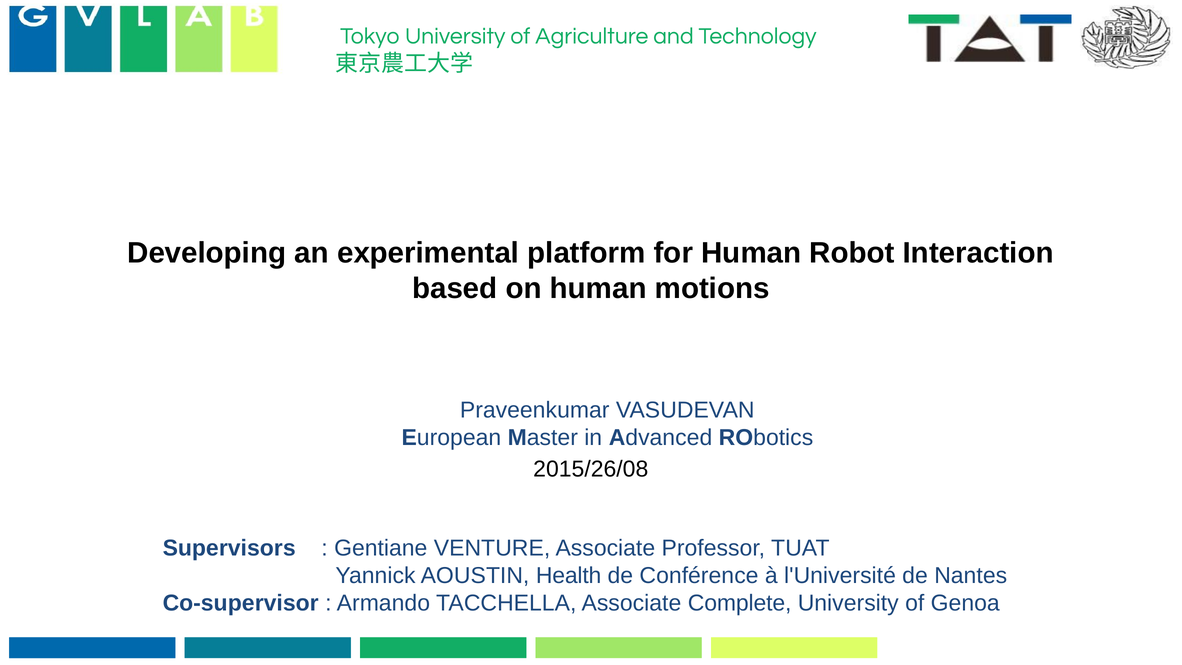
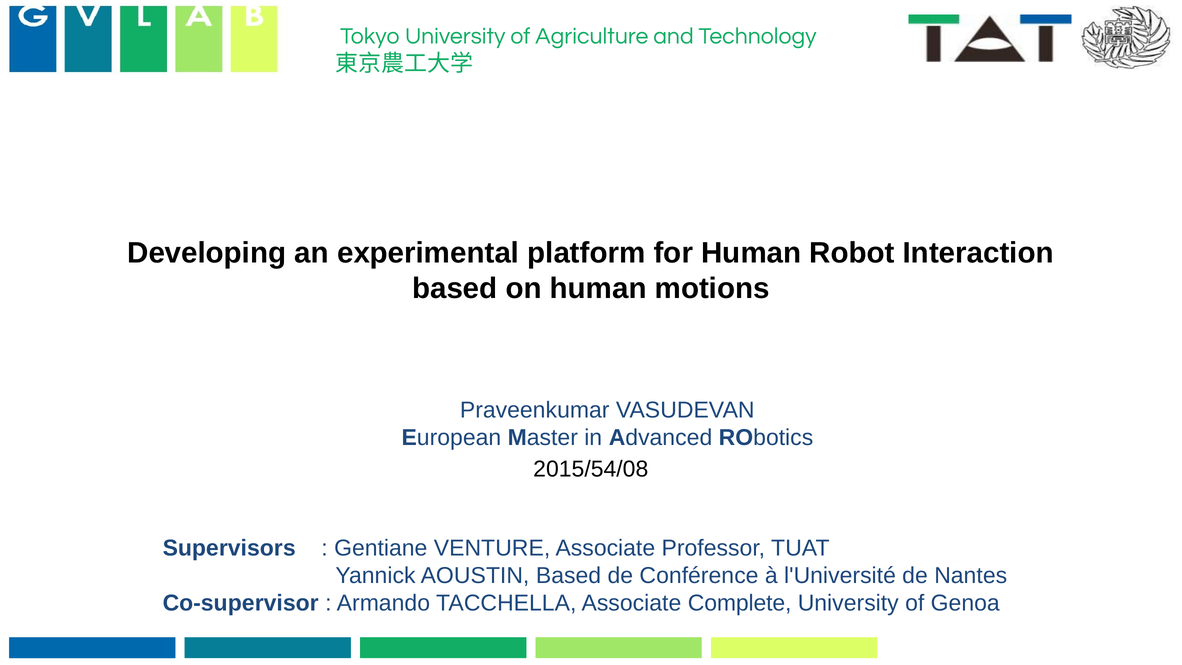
2015/26/08: 2015/26/08 -> 2015/54/08 (591, 469)
AOUSTIN Health: Health -> Based (569, 576)
